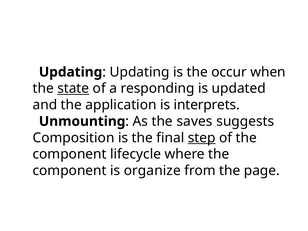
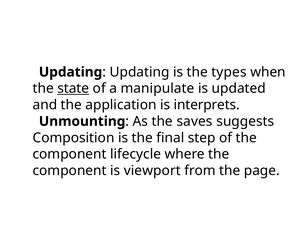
occur: occur -> types (229, 72)
responding: responding -> manipulate (157, 88)
step underline: present -> none (202, 138)
organize: organize -> viewport (152, 171)
